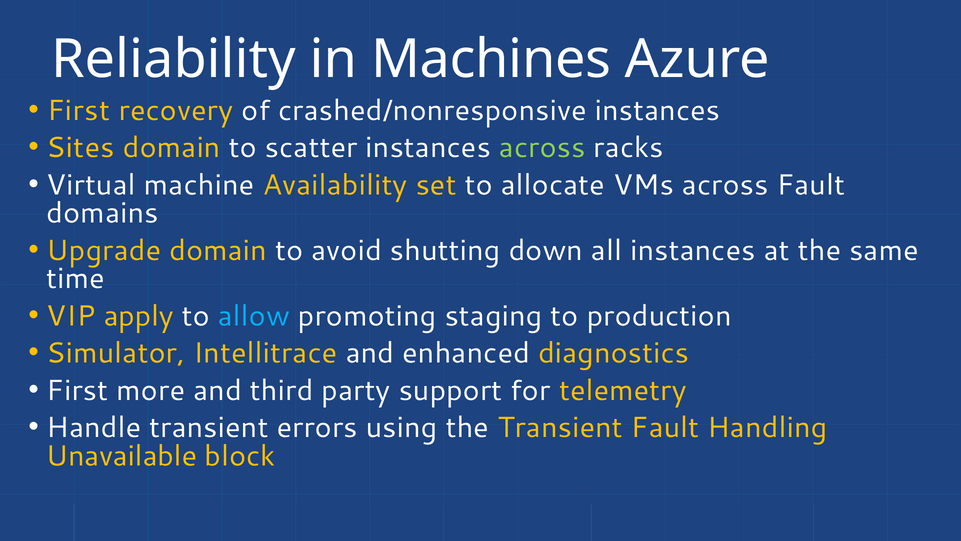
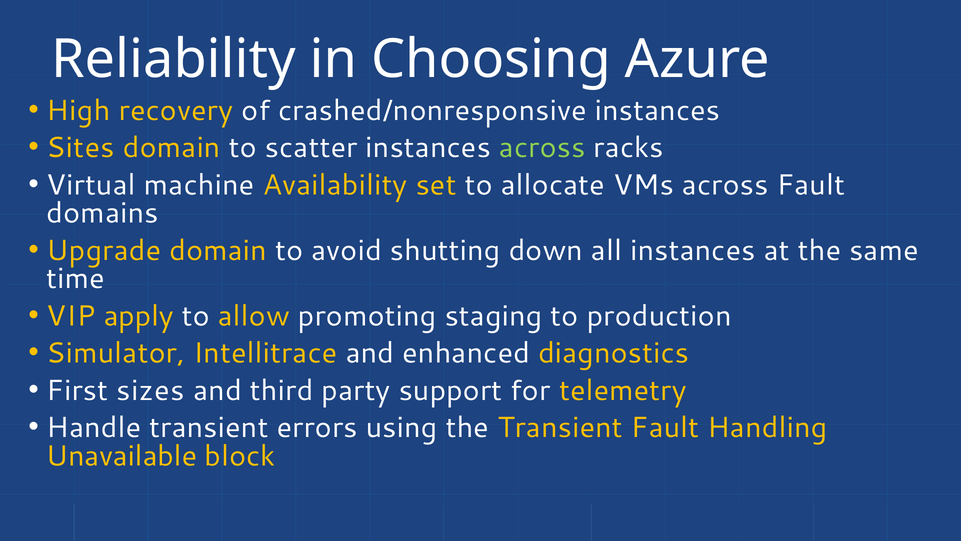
Machines: Machines -> Choosing (491, 59)
First: First -> High (79, 110)
allow colour: light blue -> yellow (254, 316)
more: more -> sizes (151, 390)
